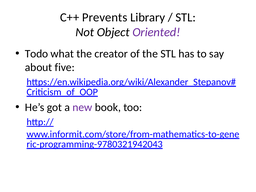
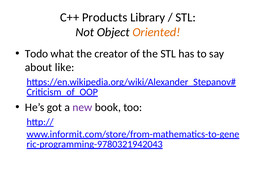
Prevents: Prevents -> Products (105, 17)
Oriented colour: purple -> orange (156, 32)
five: five -> like (65, 67)
